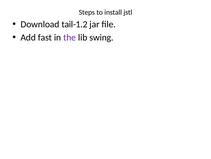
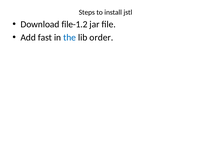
tail-1.2: tail-1.2 -> file-1.2 (74, 24)
the colour: purple -> blue (70, 37)
swing: swing -> order (101, 37)
